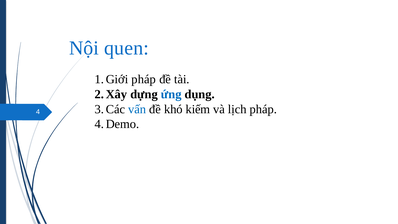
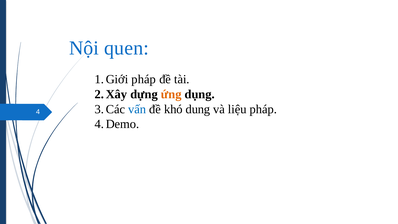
ứng colour: blue -> orange (171, 94)
kiếm: kiếm -> dung (198, 109)
lịch: lịch -> liệu (237, 109)
